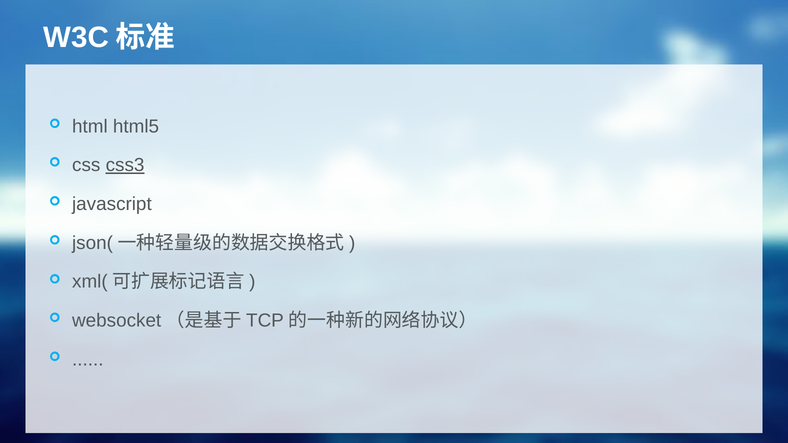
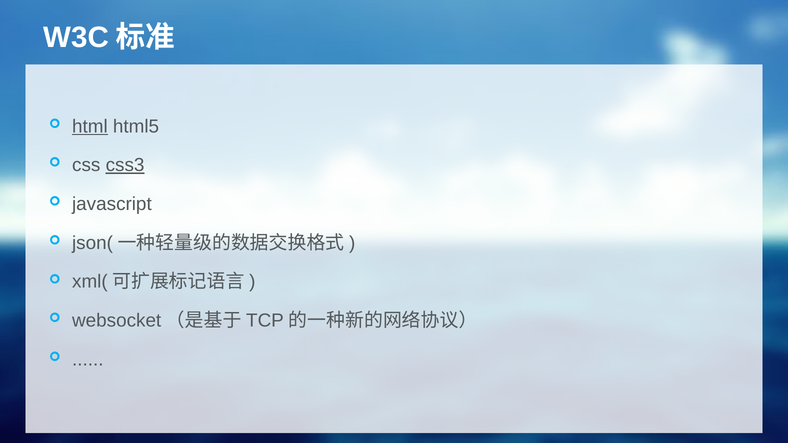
html underline: none -> present (90, 126)
